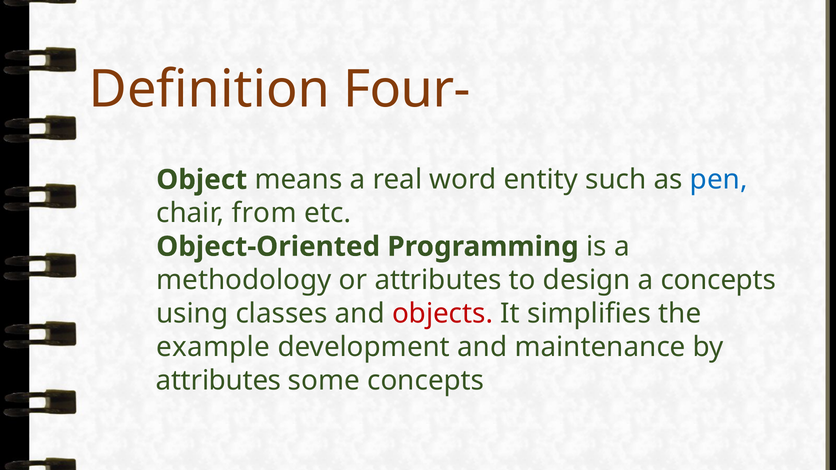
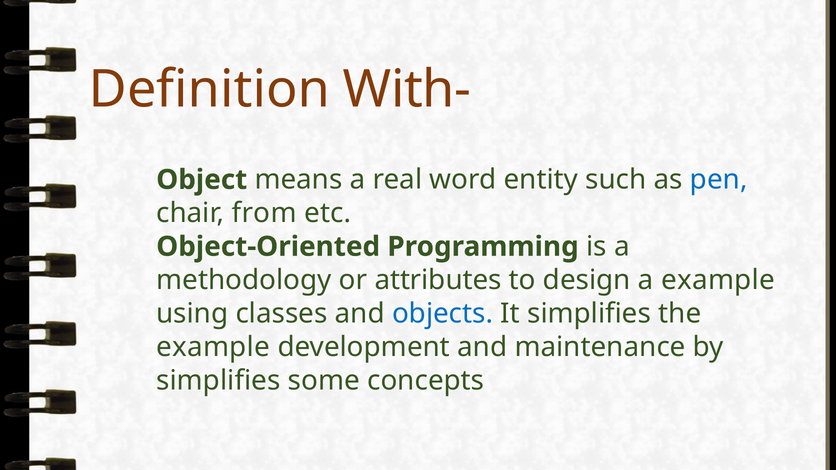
Four-: Four- -> With- (407, 90)
a concepts: concepts -> example (718, 280)
objects colour: red -> blue (443, 314)
attributes: attributes -> simplifies (218, 381)
